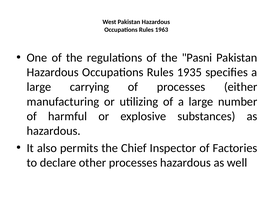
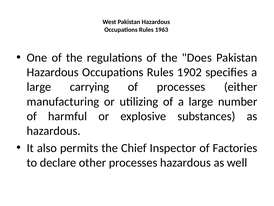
Pasni: Pasni -> Does (197, 57)
1935: 1935 -> 1902 (190, 72)
